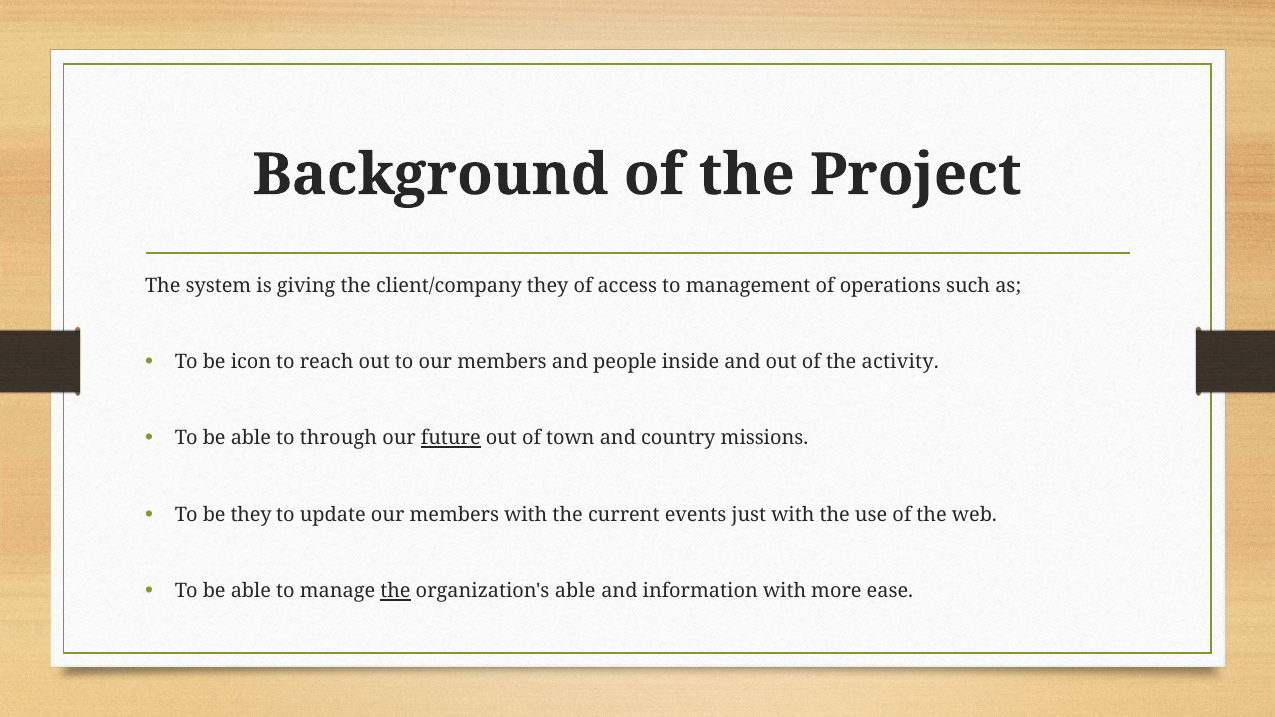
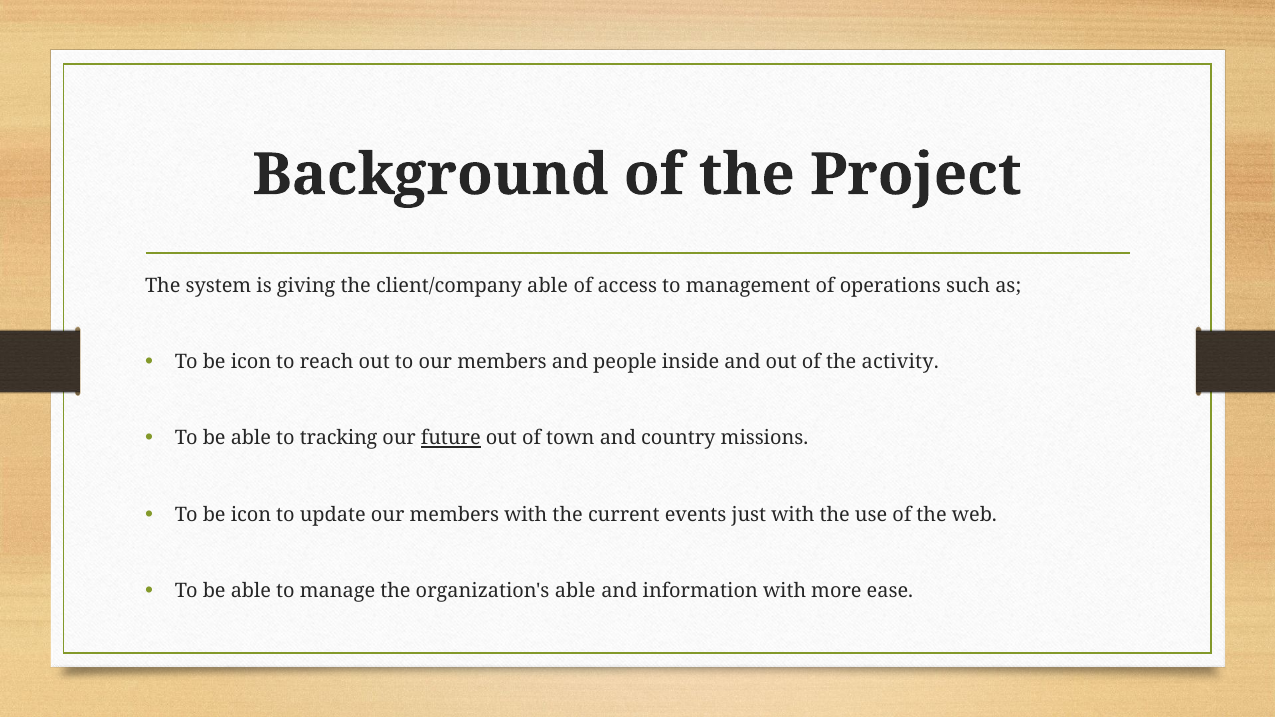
client/company they: they -> able (548, 286)
through: through -> tracking (339, 439)
they: they -> icon (251, 515)
the underline: present -> none (396, 592)
